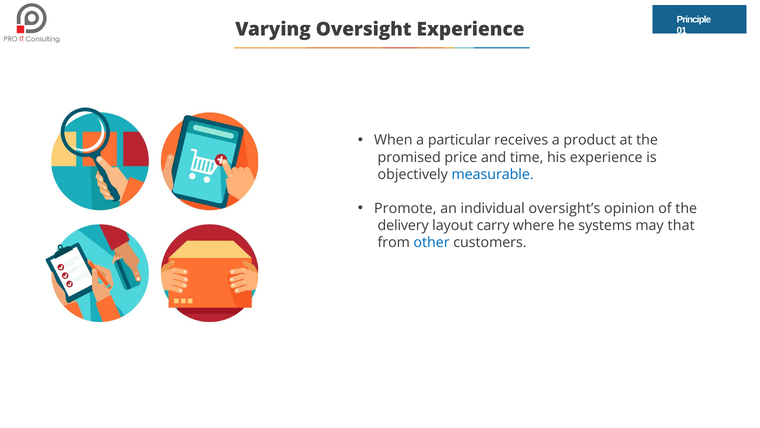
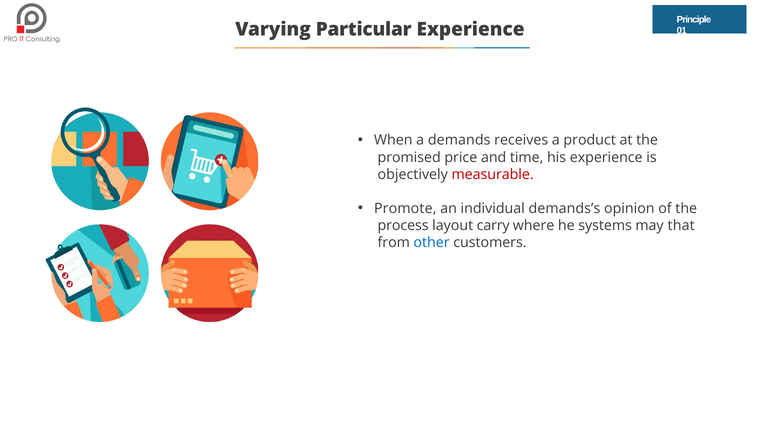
Oversight: Oversight -> Particular (364, 30)
particular: particular -> demands (459, 140)
measurable colour: blue -> red (493, 174)
oversight’s: oversight’s -> demands’s (564, 208)
delivery: delivery -> process (403, 225)
